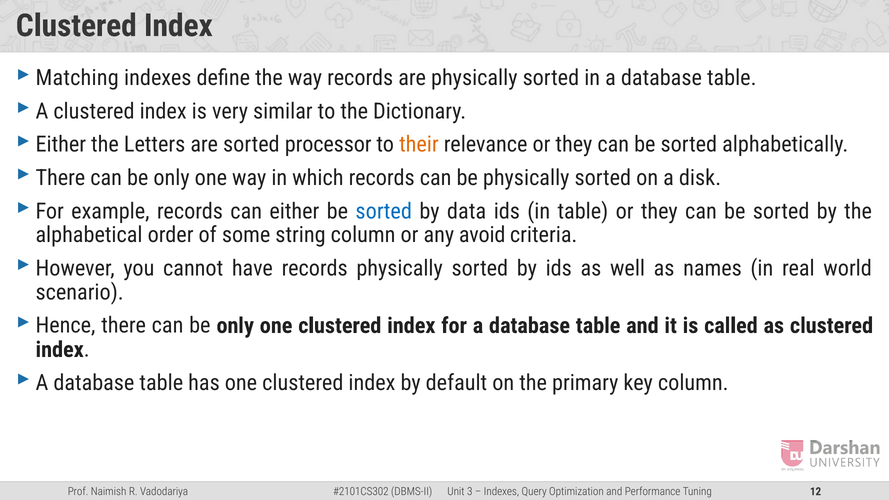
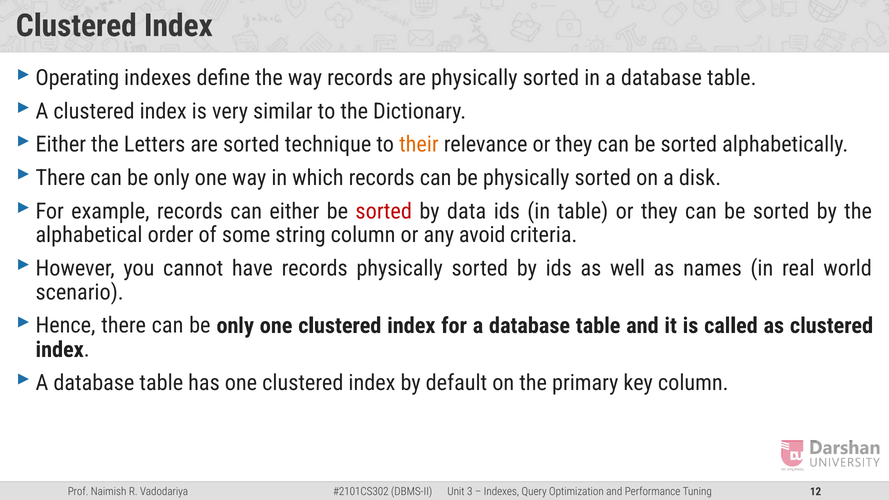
Matching: Matching -> Operating (77, 78)
processor: processor -> technique (328, 145)
sorted colour: blue -> red (384, 211)
